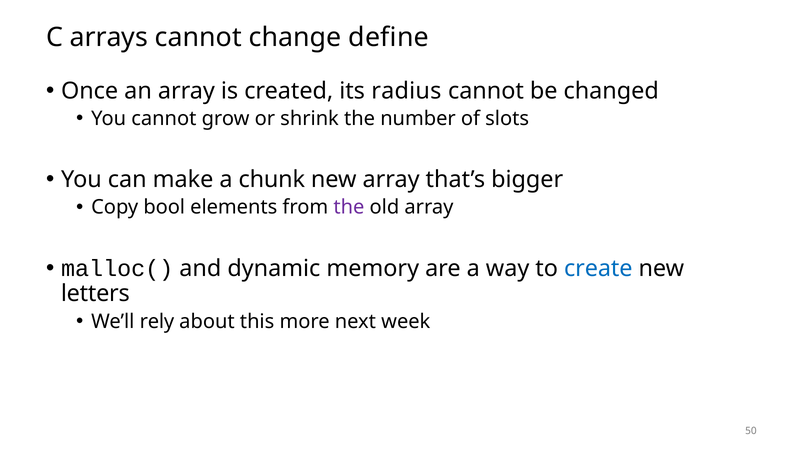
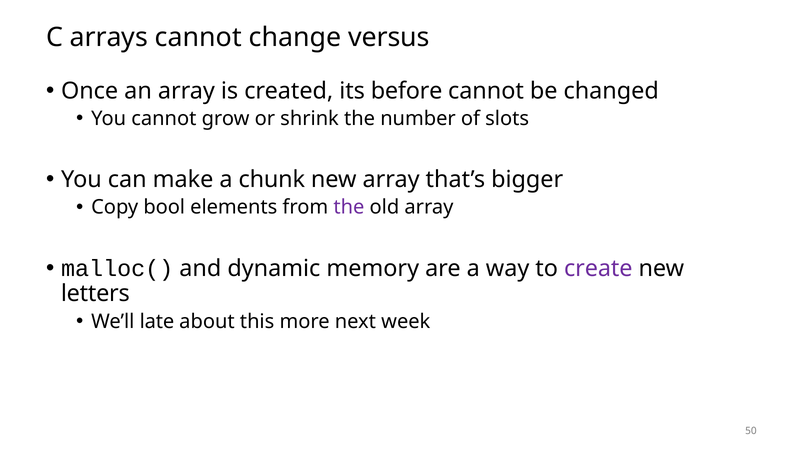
define: define -> versus (389, 37)
radius: radius -> before (407, 91)
create colour: blue -> purple (598, 268)
rely: rely -> late (157, 321)
